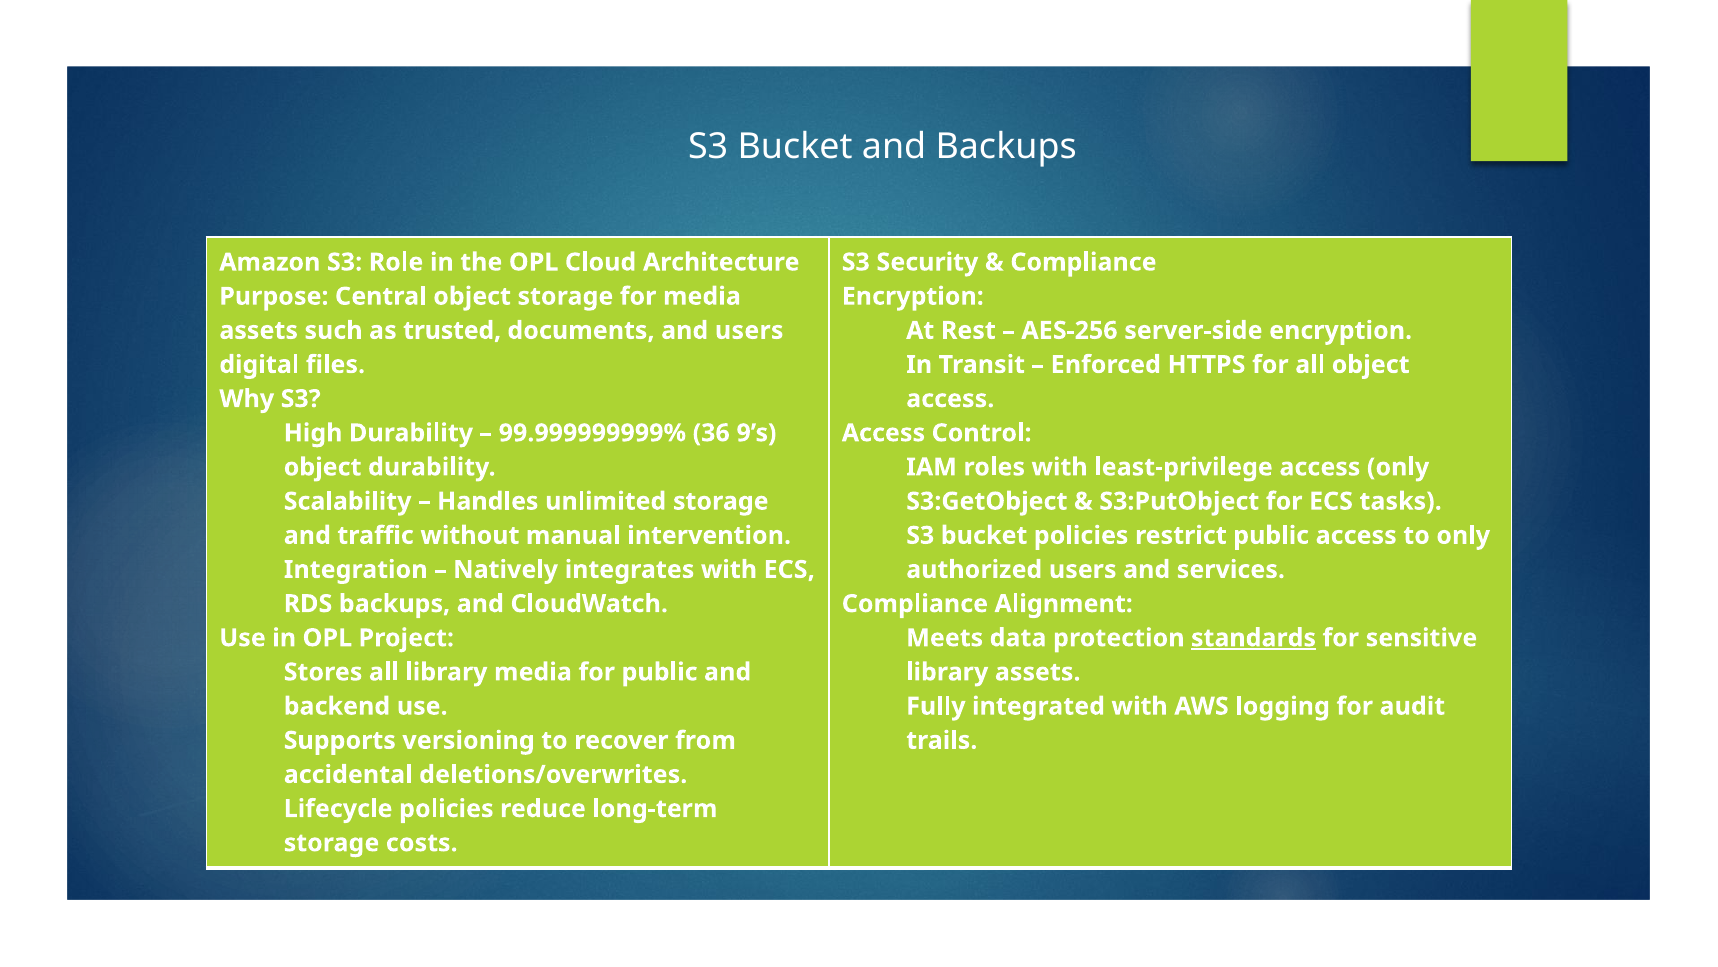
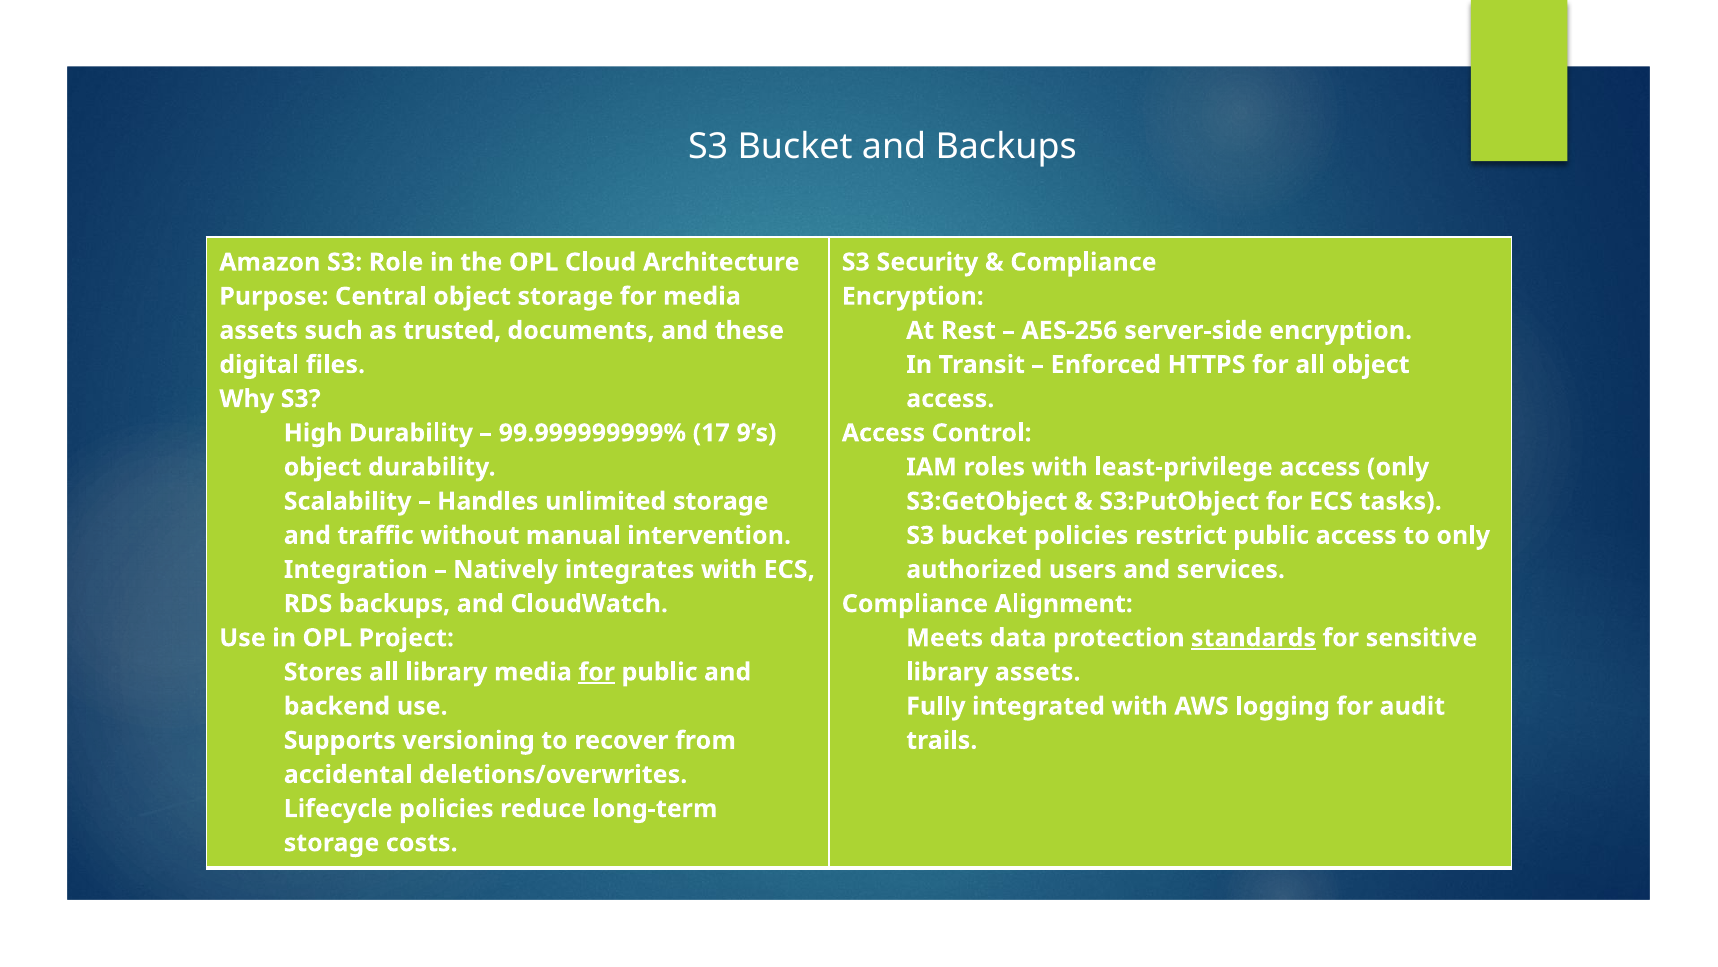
and users: users -> these (749, 330)
36: 36 -> 17 (711, 433)
for underline: none -> present (597, 672)
